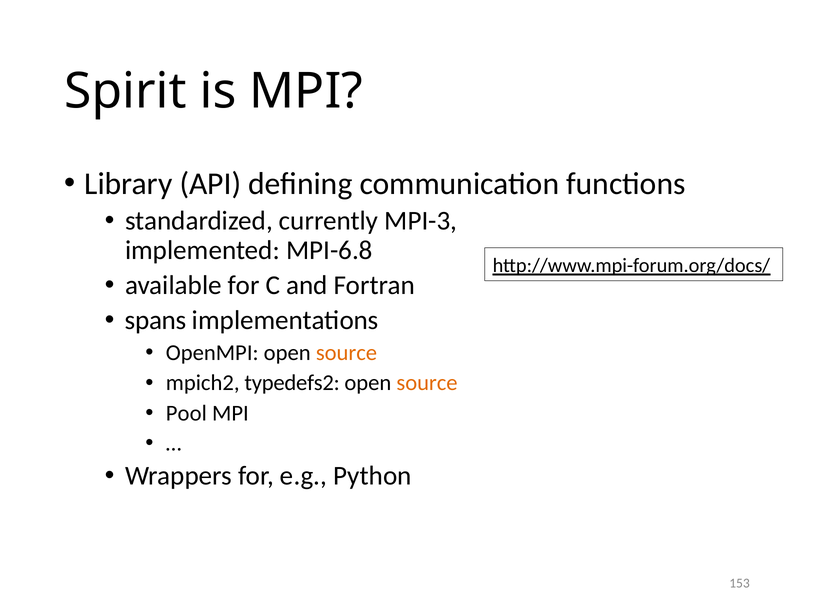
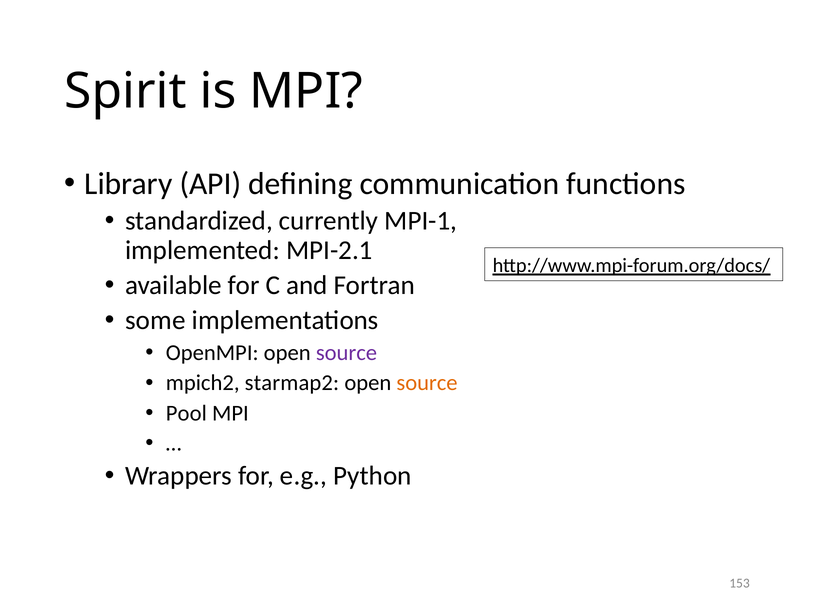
MPI-3: MPI-3 -> MPI-1 (421, 221)
MPI-6.8: MPI-6.8 -> MPI-2.1 (329, 250)
spans: spans -> some (155, 320)
source colour: orange -> purple (346, 353)
typedefs2: typedefs2 -> starmap2 (292, 383)
